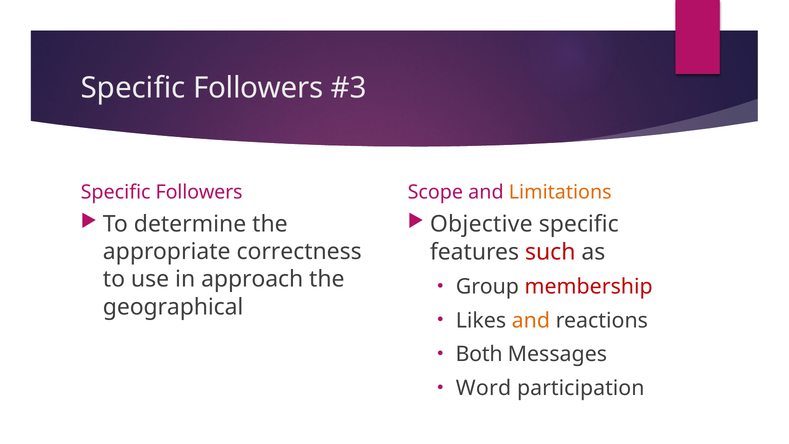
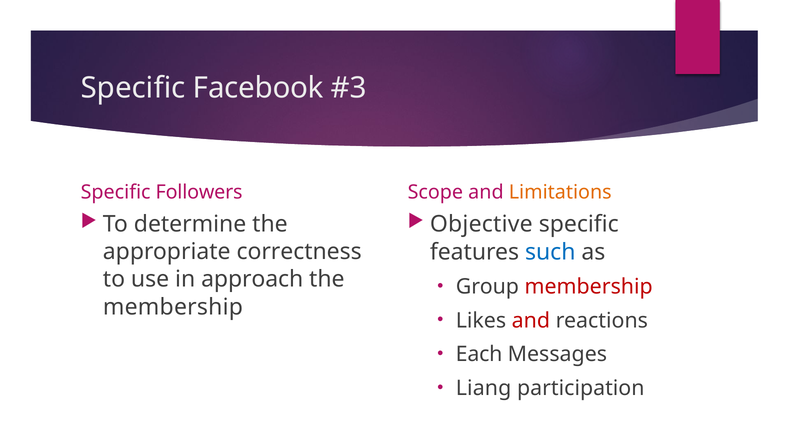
Followers: Followers -> Facebook (258, 88)
such colour: red -> blue (550, 252)
geographical: geographical -> membership (173, 307)
and colour: orange -> red (531, 320)
Both: Both -> Each (479, 354)
Word: Word -> Liang (484, 388)
